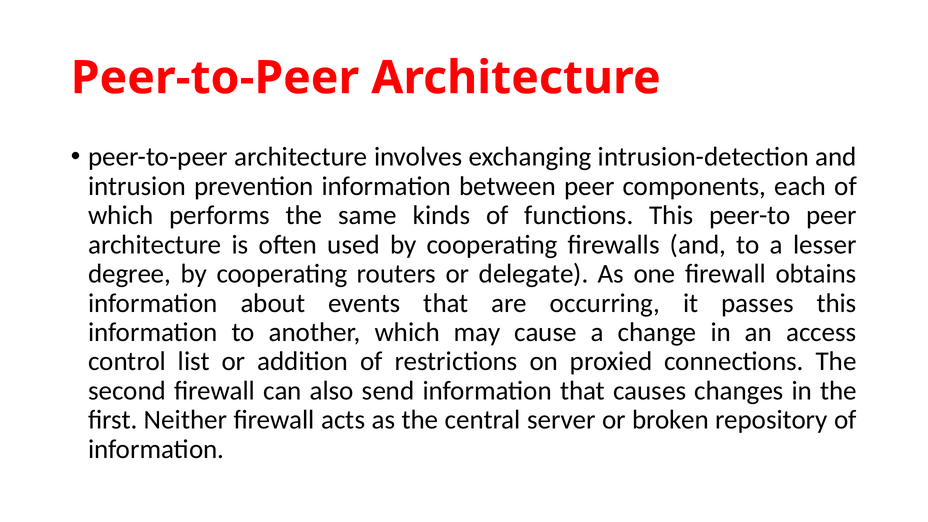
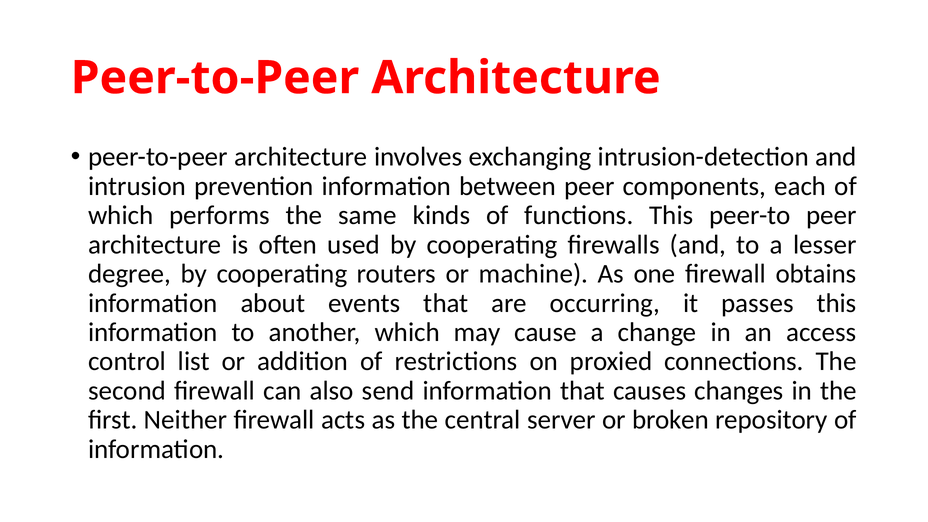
delegate: delegate -> machine (534, 274)
